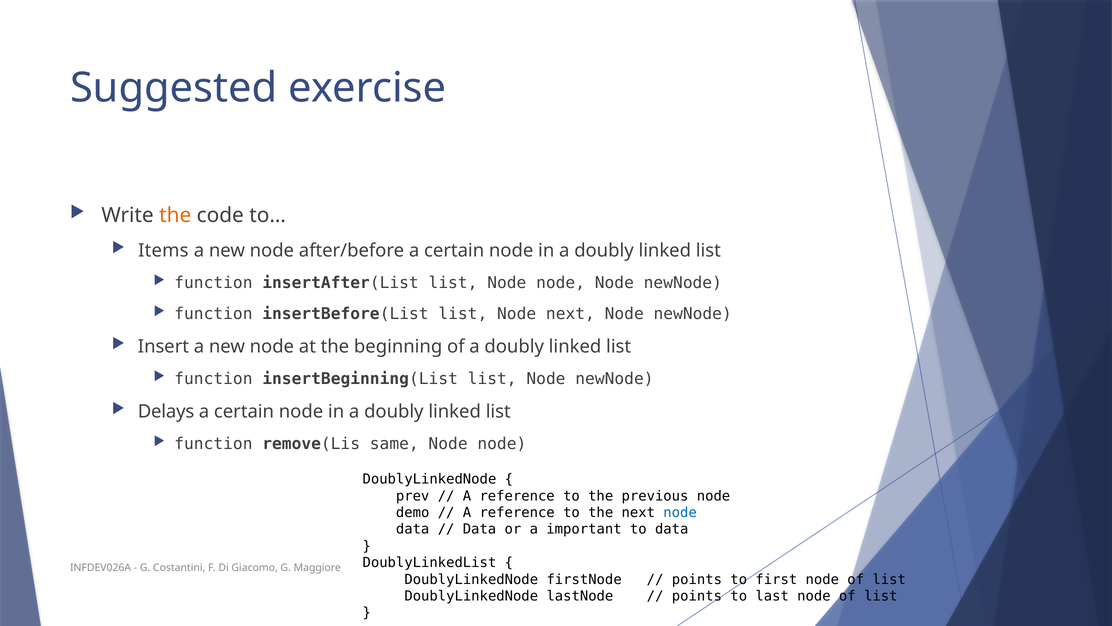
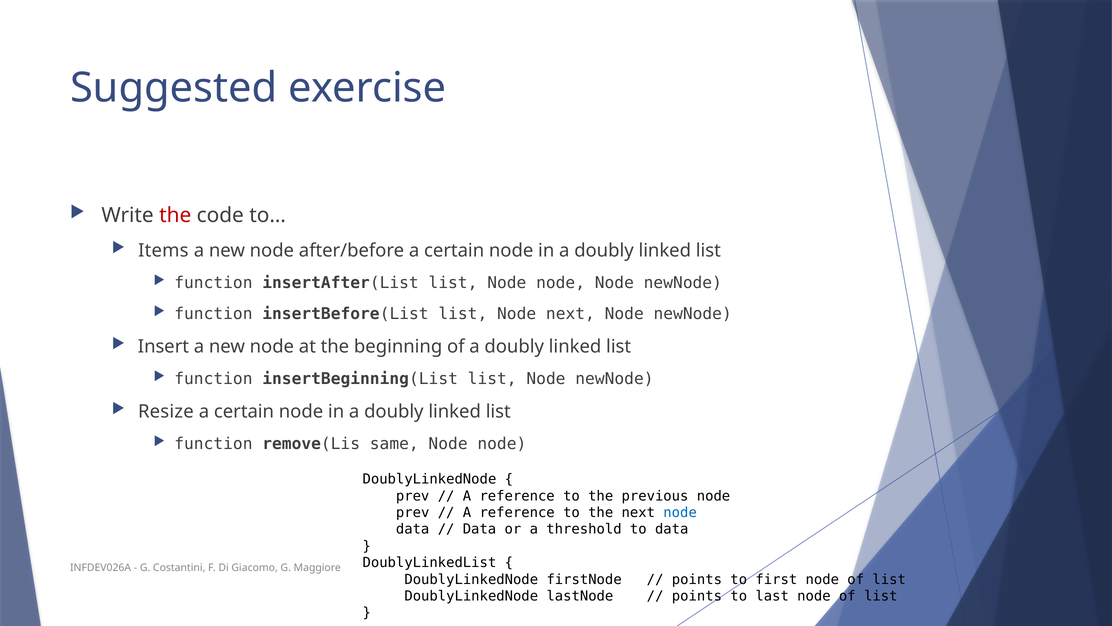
the colour: orange -> red (175, 215)
Delays: Delays -> Resize (166, 411)
demo: demo -> prev (413, 512)
important: important -> threshold (584, 529)
